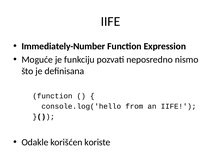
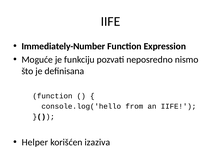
Odakle: Odakle -> Helper (35, 142)
koriste: koriste -> izaziva (97, 142)
